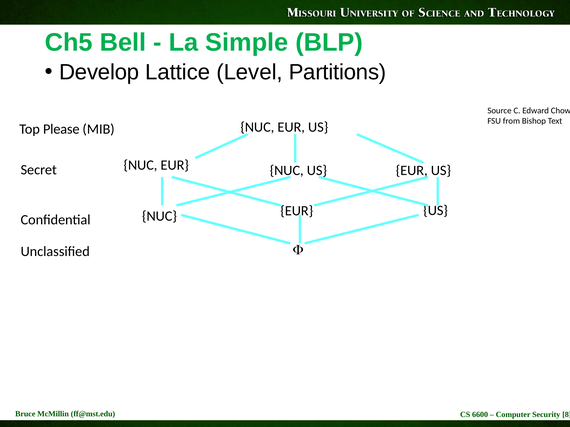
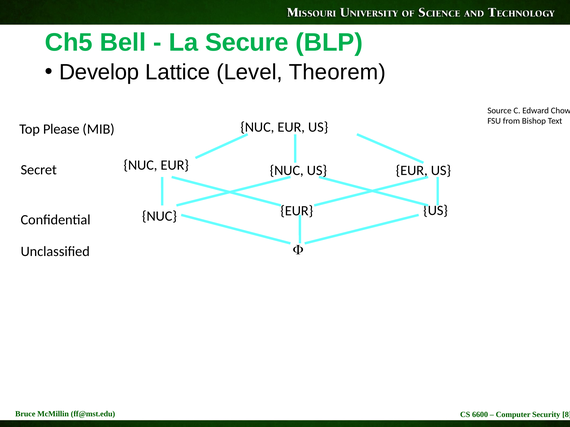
Simple: Simple -> Secure (247, 42)
Partitions: Partitions -> Theorem (337, 72)
